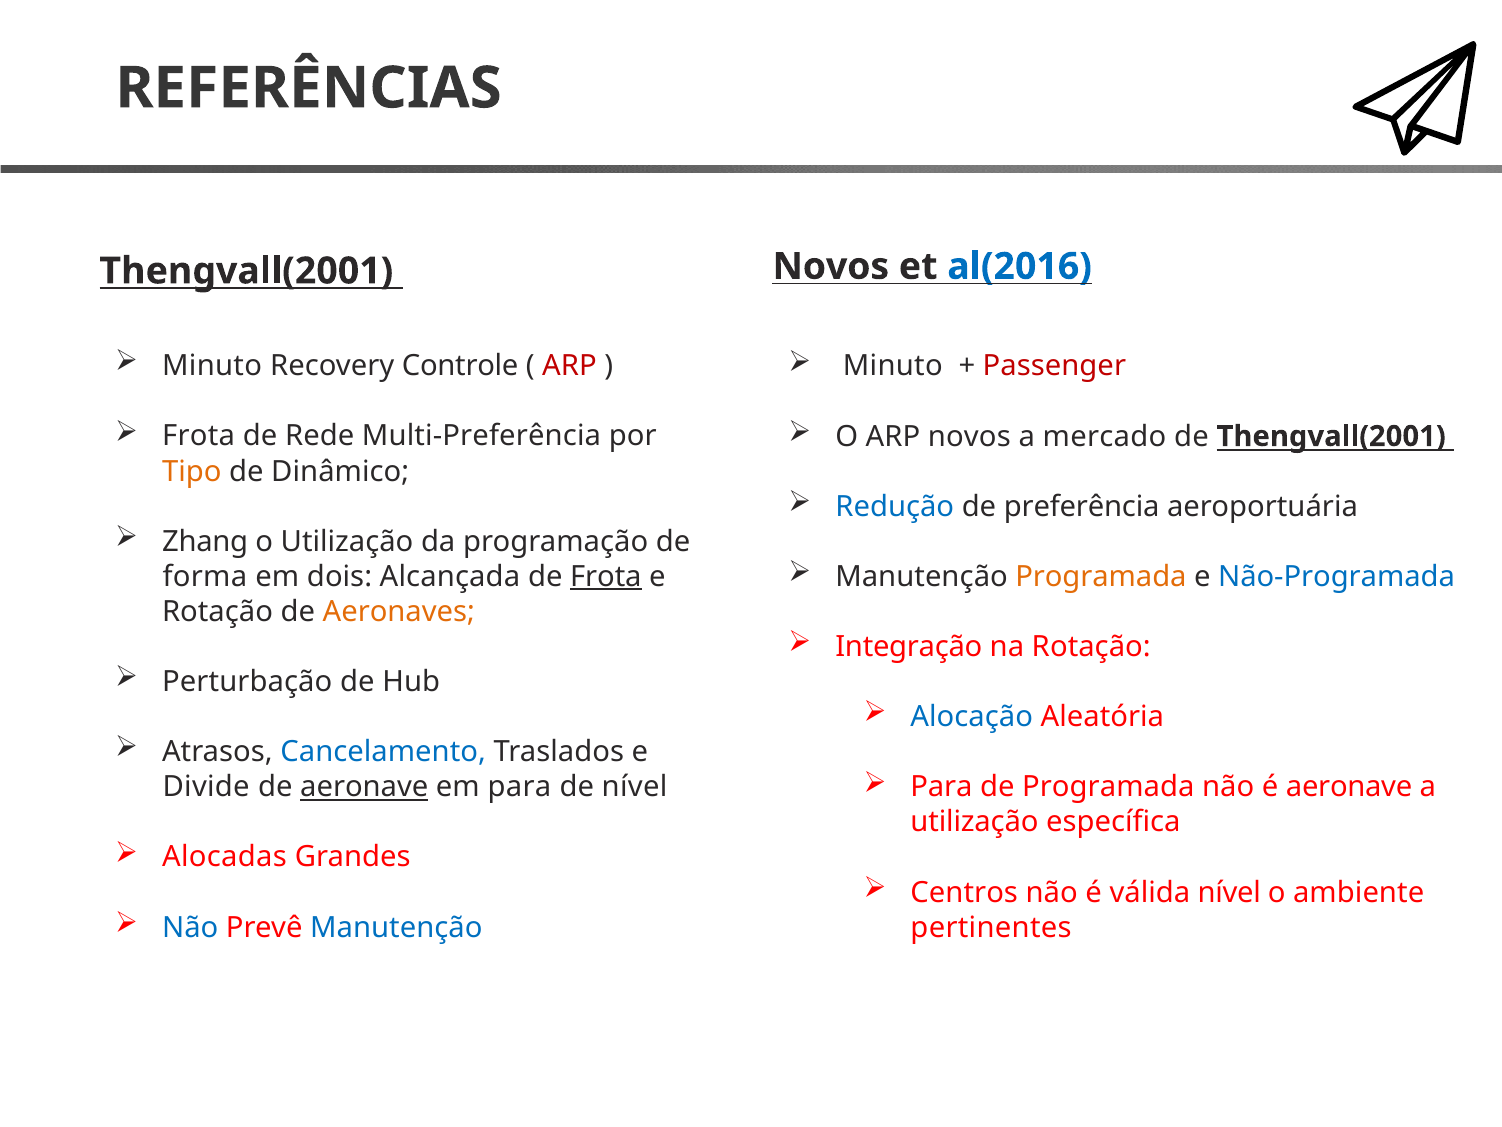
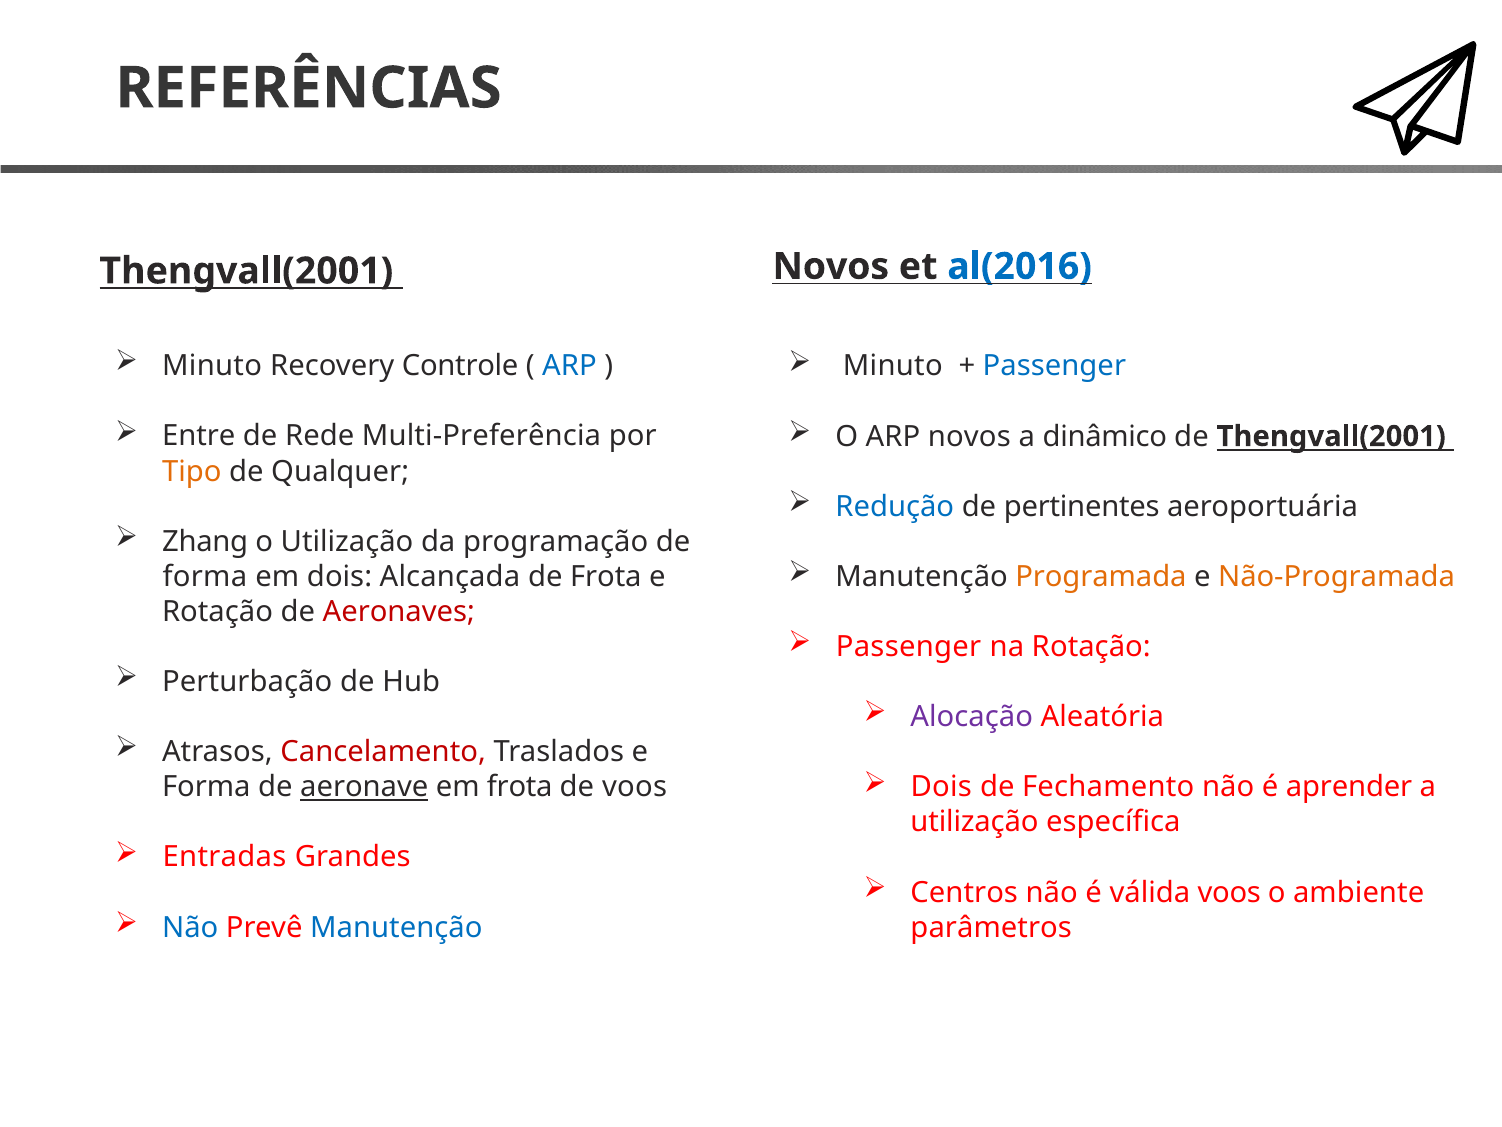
ARP colour: red -> blue (569, 366)
Passenger colour: red -> blue (1054, 366)
Frota: Frota -> Entre (199, 436)
mercado: mercado -> dinâmico (1105, 436)
Dinâmico: Dinâmico -> Qualquer (340, 471)
preferência: preferência -> pertinentes (1082, 506)
Não-Programada colour: blue -> orange (1337, 576)
Frota underline: present -> none (606, 576)
Aeronaves colour: orange -> red (399, 611)
Integração: Integração -> Passenger (909, 647)
Alocação colour: blue -> purple (972, 717)
Cancelamento colour: blue -> red (383, 752)
Para: Para -> Dois (941, 787)
de Programada: Programada -> Fechamento (1108, 787)
é aeronave: aeronave -> aprender (1349, 787)
Divide: Divide -> Forma (206, 787)
em para: para -> frota (520, 787)
de nível: nível -> voos (635, 787)
Alocadas: Alocadas -> Entradas (224, 857)
válida nível: nível -> voos (1229, 892)
pertinentes: pertinentes -> parâmetros (991, 927)
